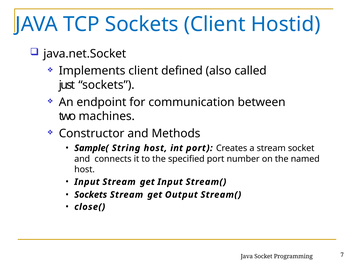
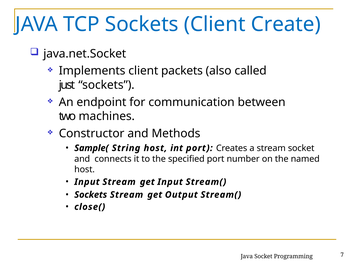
Hostid: Hostid -> Create (286, 24)
defined: defined -> packets (182, 71)
